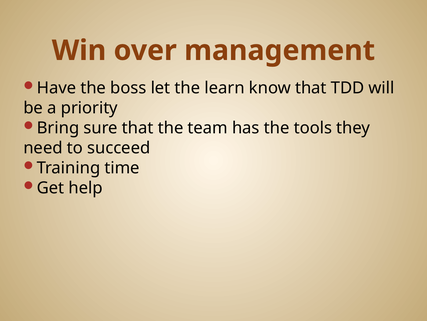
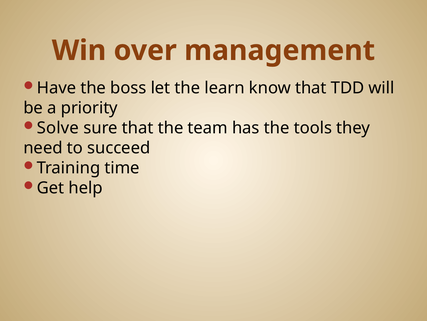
Bring: Bring -> Solve (58, 128)
